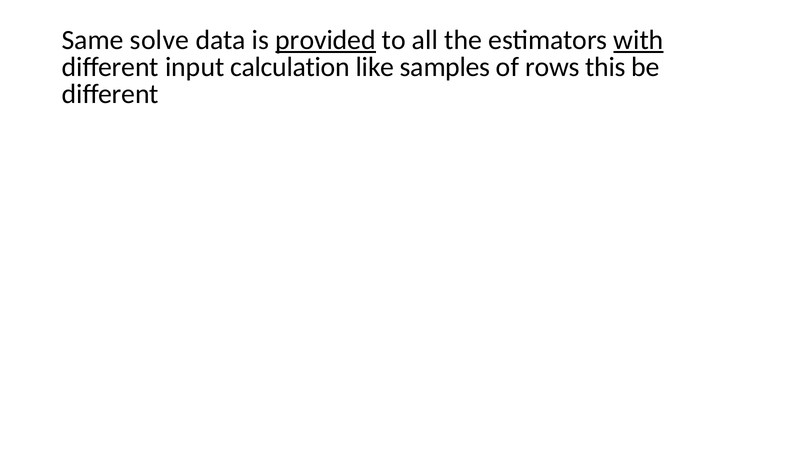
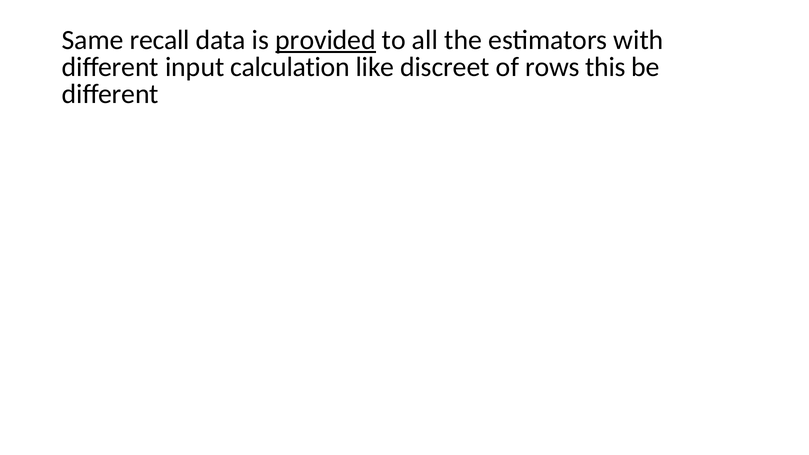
solve: solve -> recall (160, 40)
with underline: present -> none (639, 40)
samples: samples -> discreet (445, 67)
